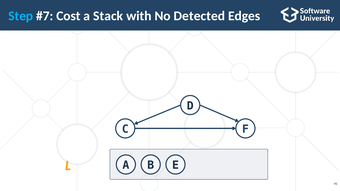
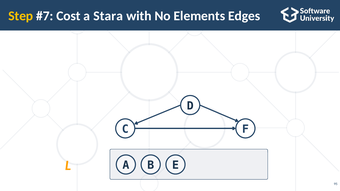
Step colour: light blue -> yellow (21, 16)
Stack: Stack -> Stara (108, 16)
Detected: Detected -> Elements (199, 16)
